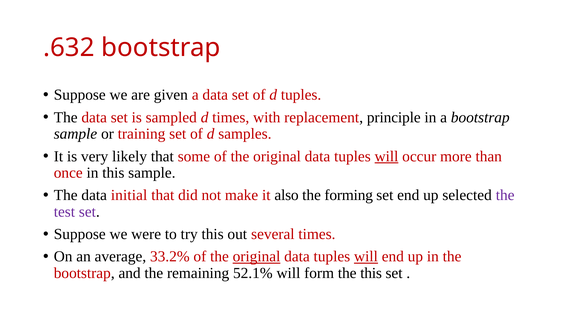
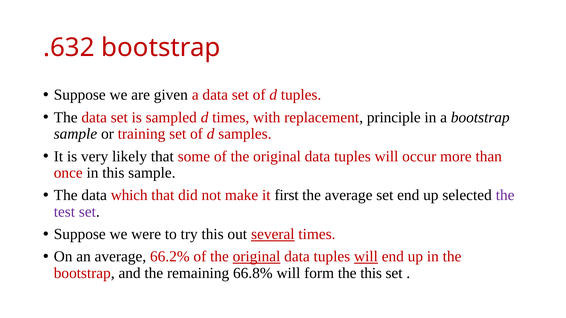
will underline: present -> none (387, 156)
initial: initial -> which (129, 195)
also: also -> first (287, 195)
the forming: forming -> average (349, 195)
several underline: none -> present (273, 234)
33.2%: 33.2% -> 66.2% (170, 257)
52.1%: 52.1% -> 66.8% (253, 273)
